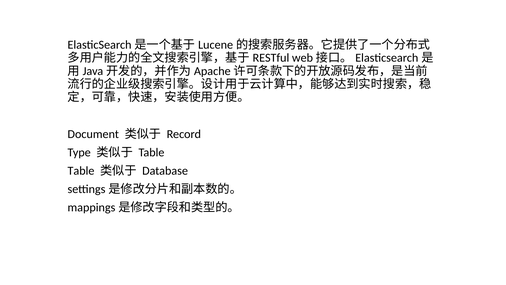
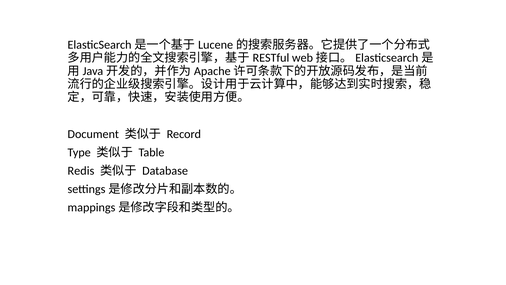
Table: Table -> Redis (81, 171)
